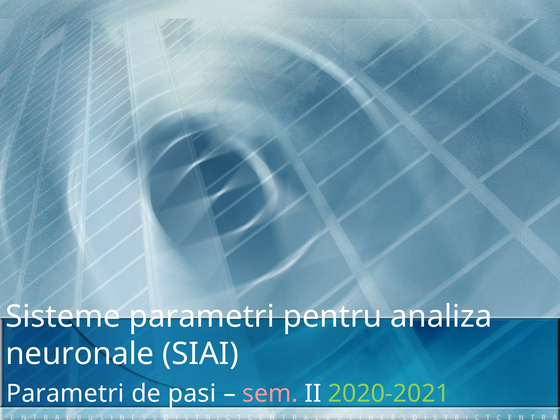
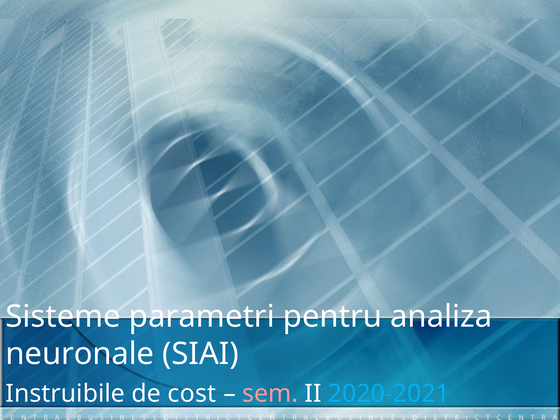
Parametri: Parametri -> Instruibile (65, 394)
pasi: pasi -> cost (192, 394)
2020-2021 colour: light green -> light blue (389, 394)
